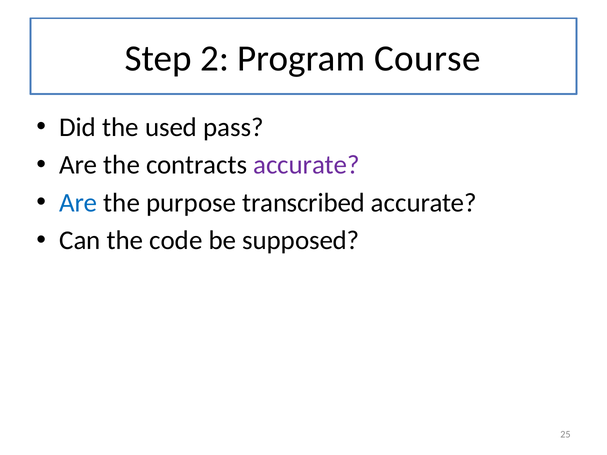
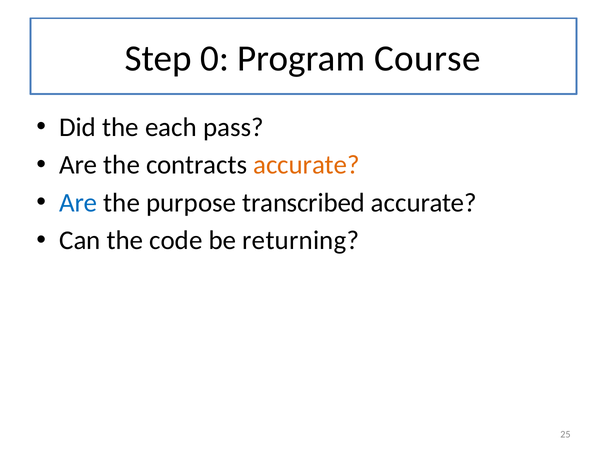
2: 2 -> 0 (215, 59)
used: used -> each (171, 127)
accurate colour: purple -> orange (306, 165)
supposed: supposed -> returning (301, 241)
